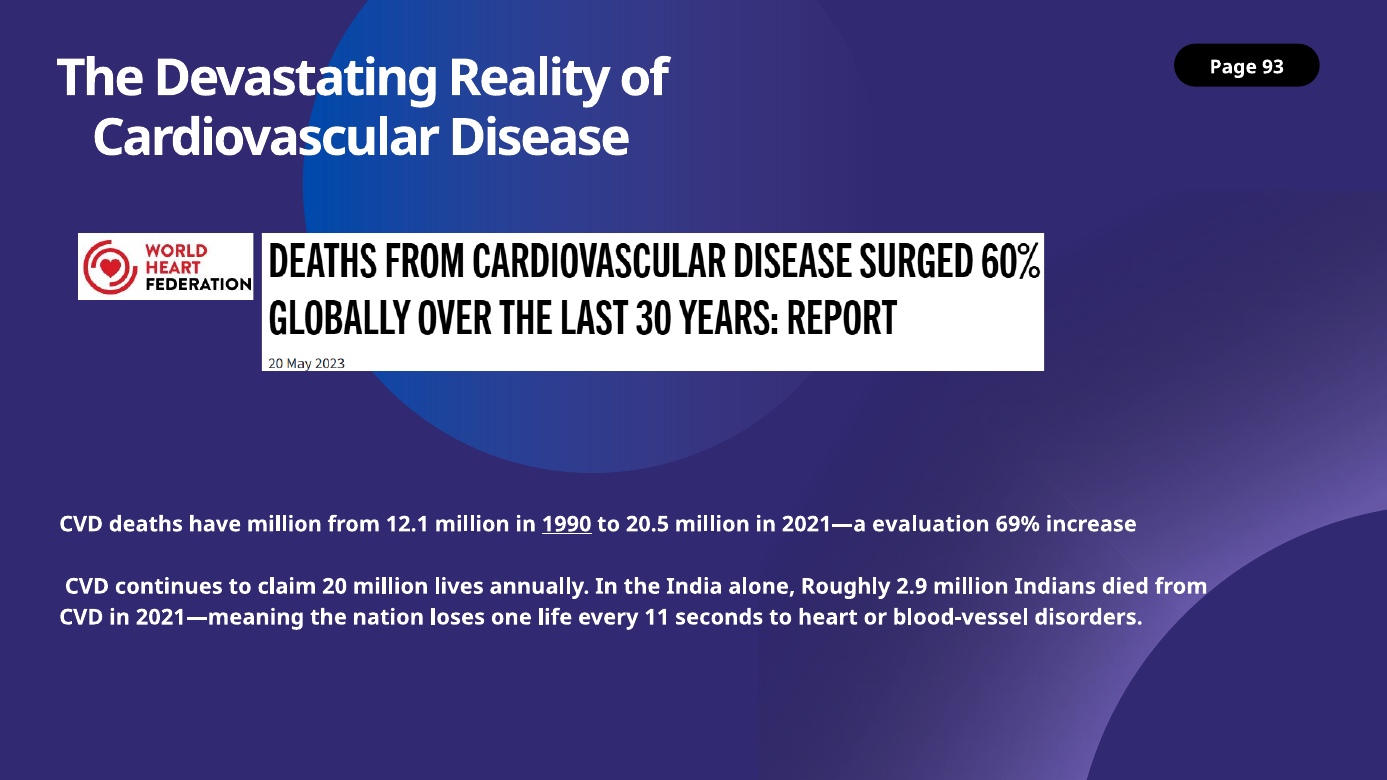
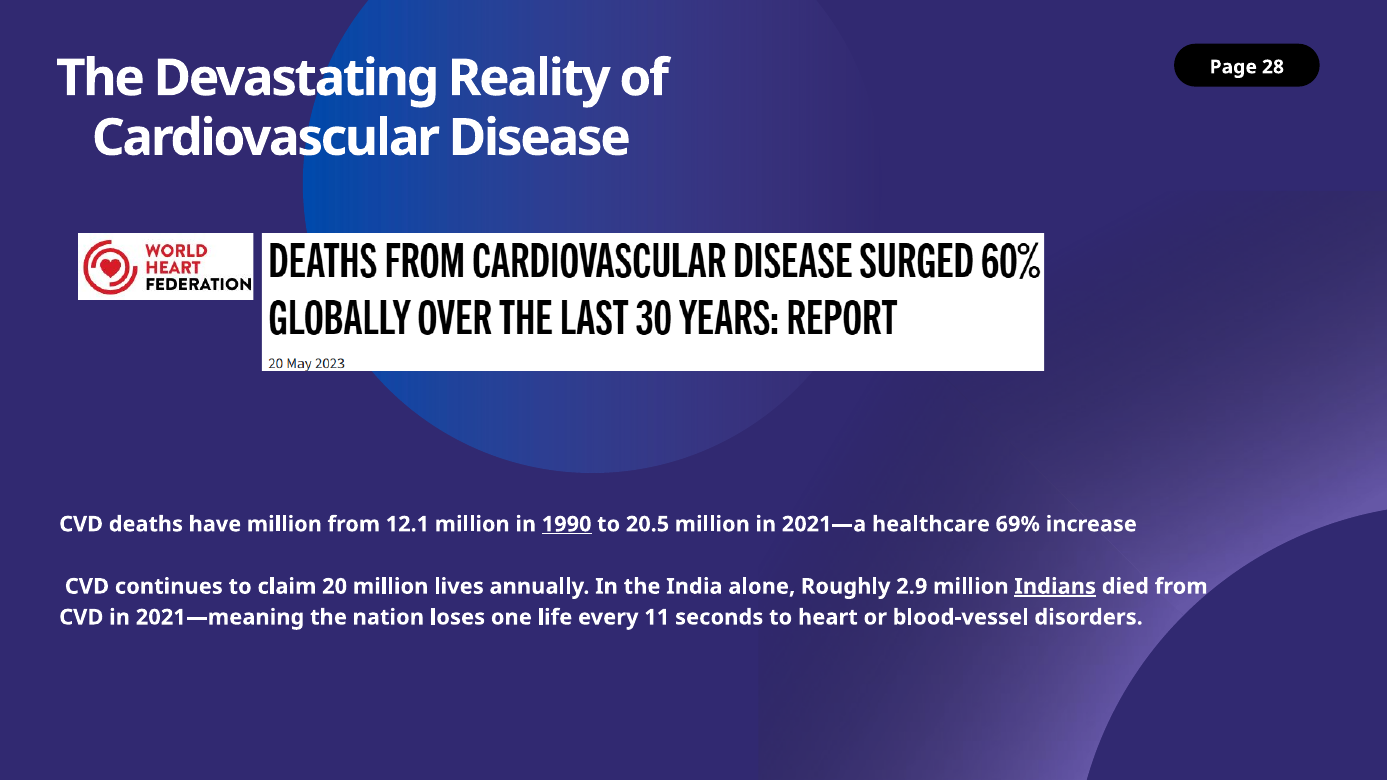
93: 93 -> 28 (1273, 67)
evaluation: evaluation -> healthcare (931, 524)
Indians underline: none -> present (1055, 587)
